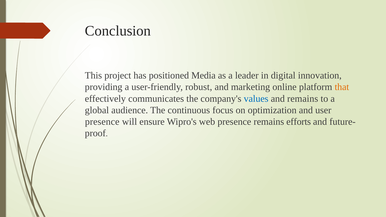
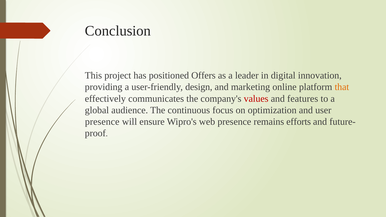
Media: Media -> Offers (203, 75)
robust: robust -> design (199, 87)
values colour: blue -> red (256, 99)
and remains: remains -> features (303, 99)
